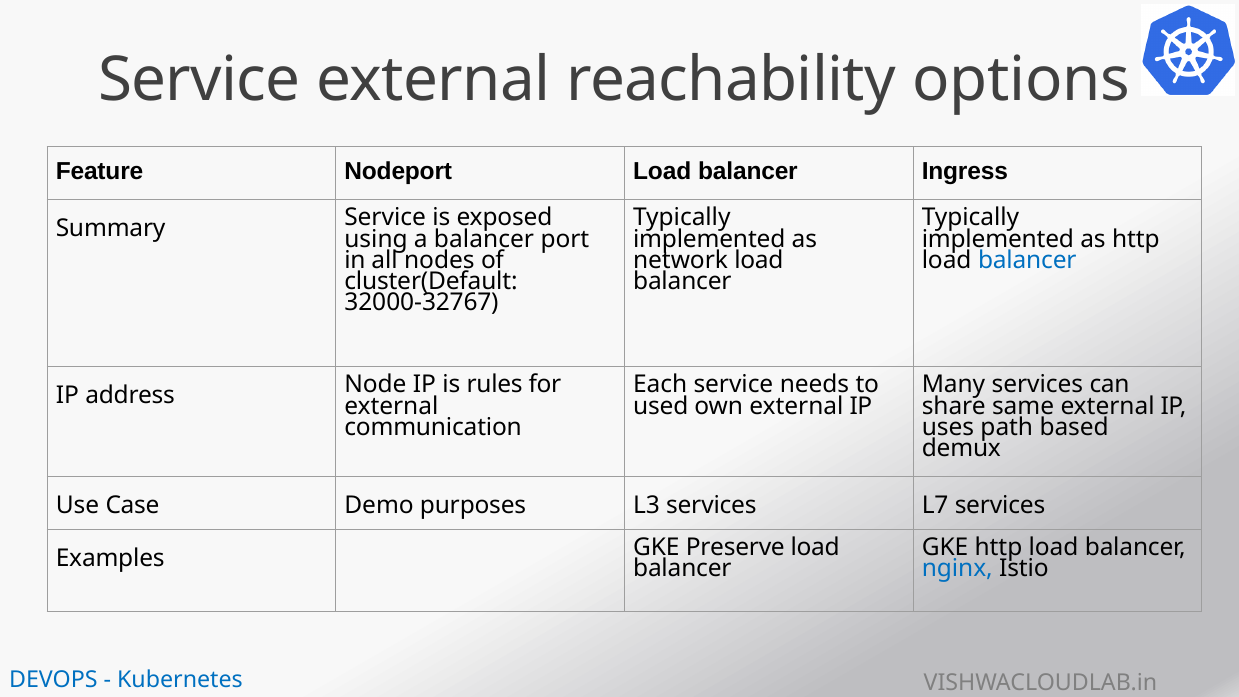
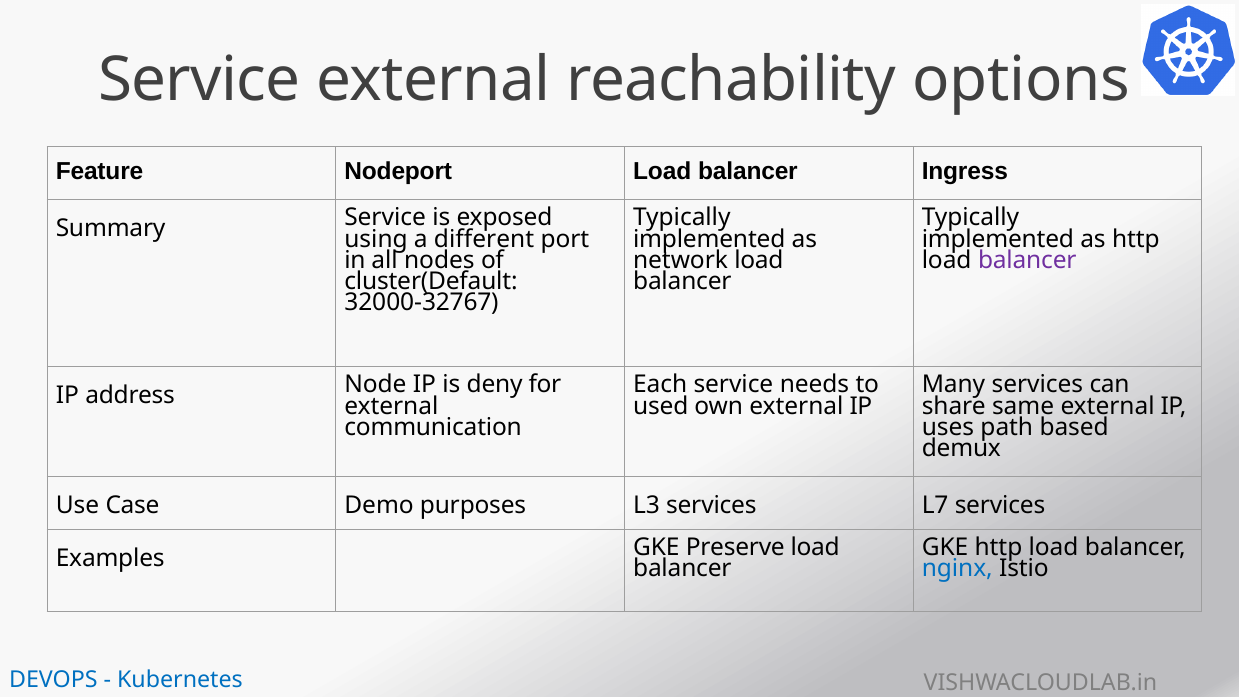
a balancer: balancer -> different (484, 239)
balancer colour: blue -> purple (1027, 260)
rules: rules -> deny (495, 385)
